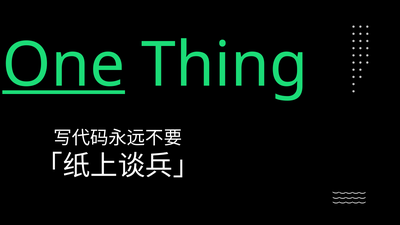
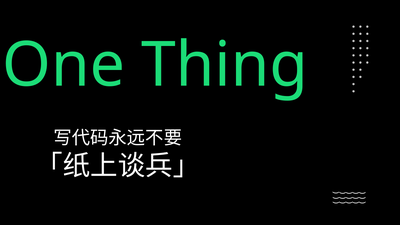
One underline: present -> none (64, 65)
